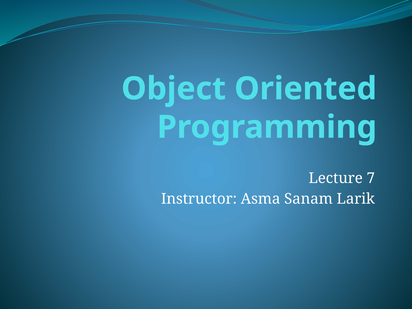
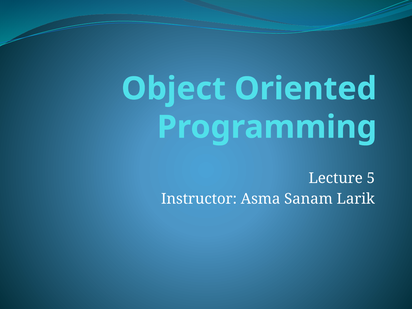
7: 7 -> 5 (371, 178)
